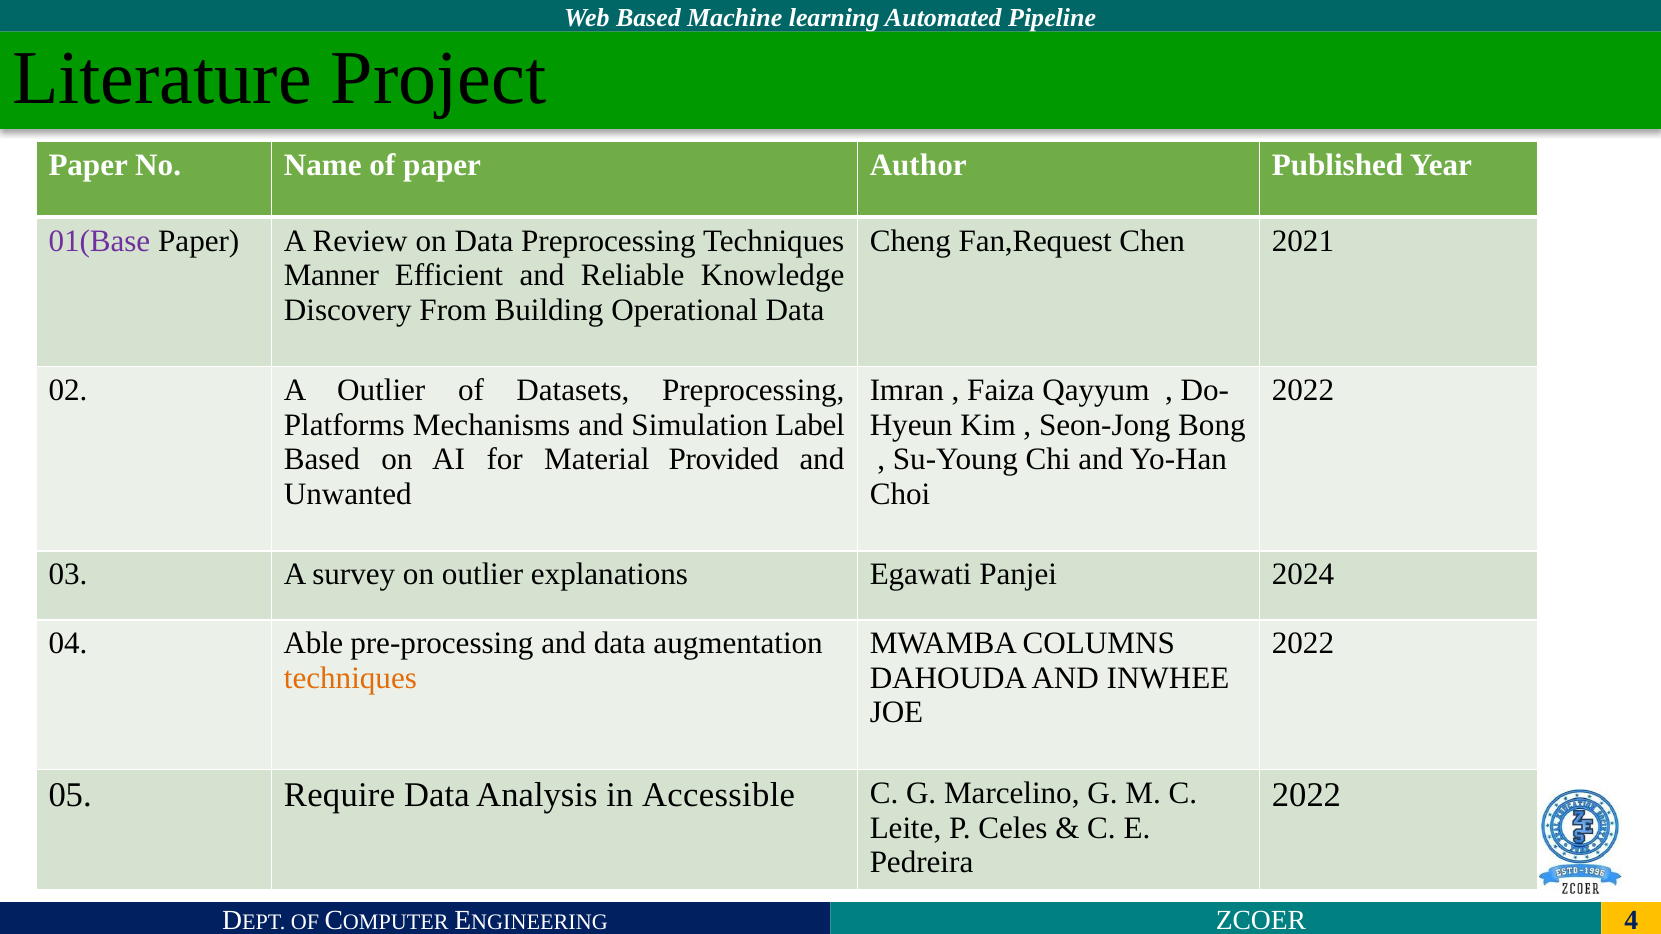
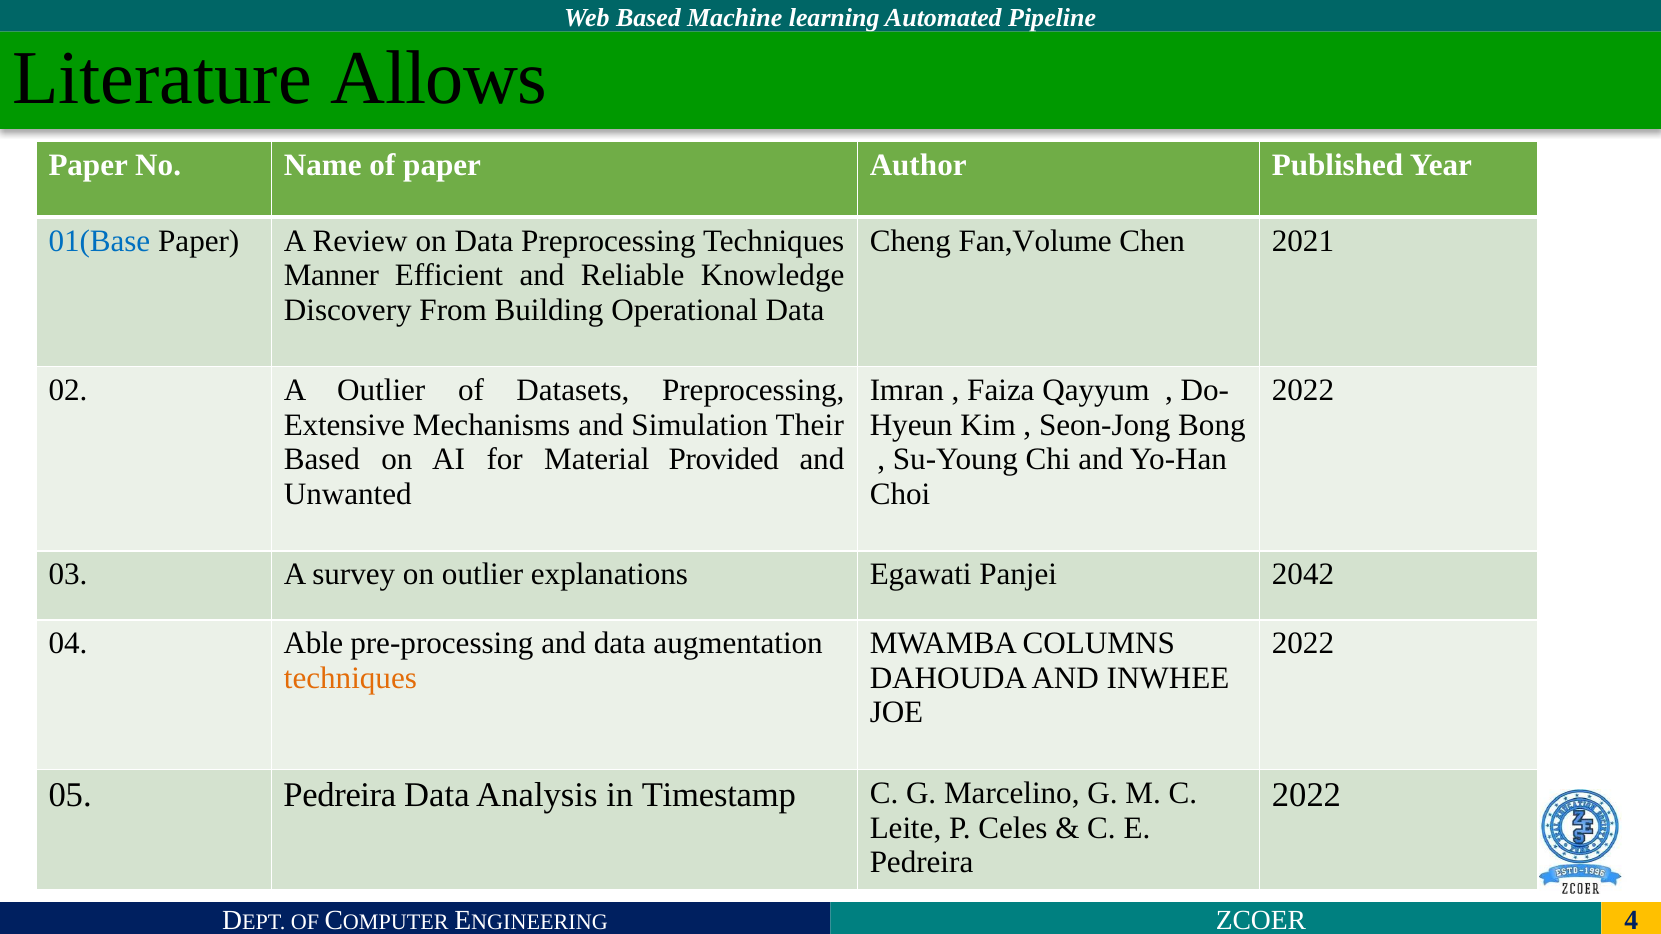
Project: Project -> Allows (439, 79)
01(Base colour: purple -> blue (99, 241)
Fan,Request: Fan,Request -> Fan,Volume (1035, 241)
Platforms: Platforms -> Extensive (344, 425)
Label: Label -> Their (810, 425)
2024: 2024 -> 2042 (1303, 575)
05 Require: Require -> Pedreira (340, 796)
Accessible: Accessible -> Timestamp (719, 796)
